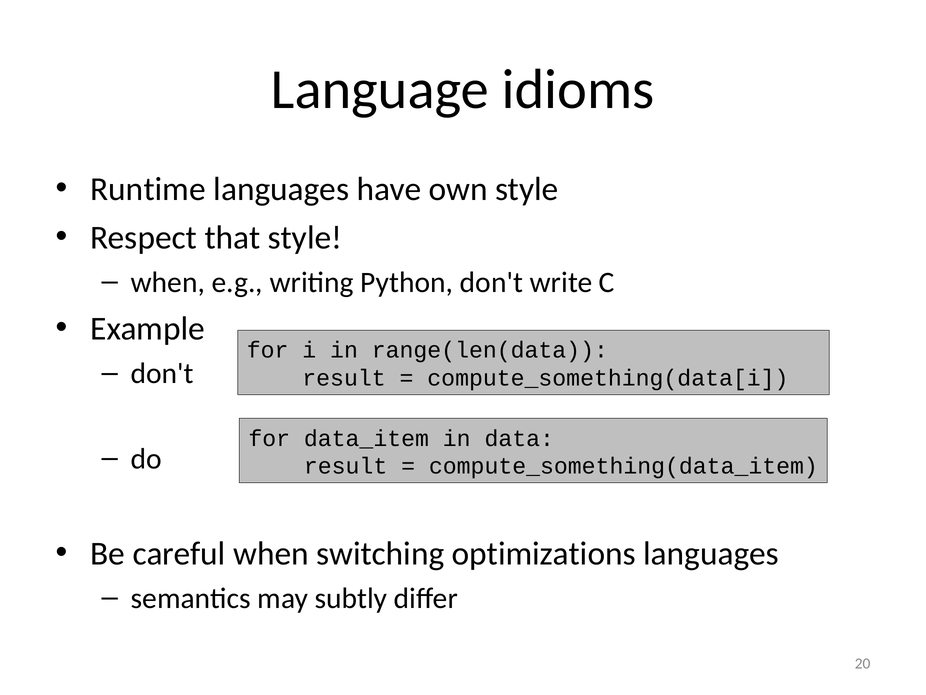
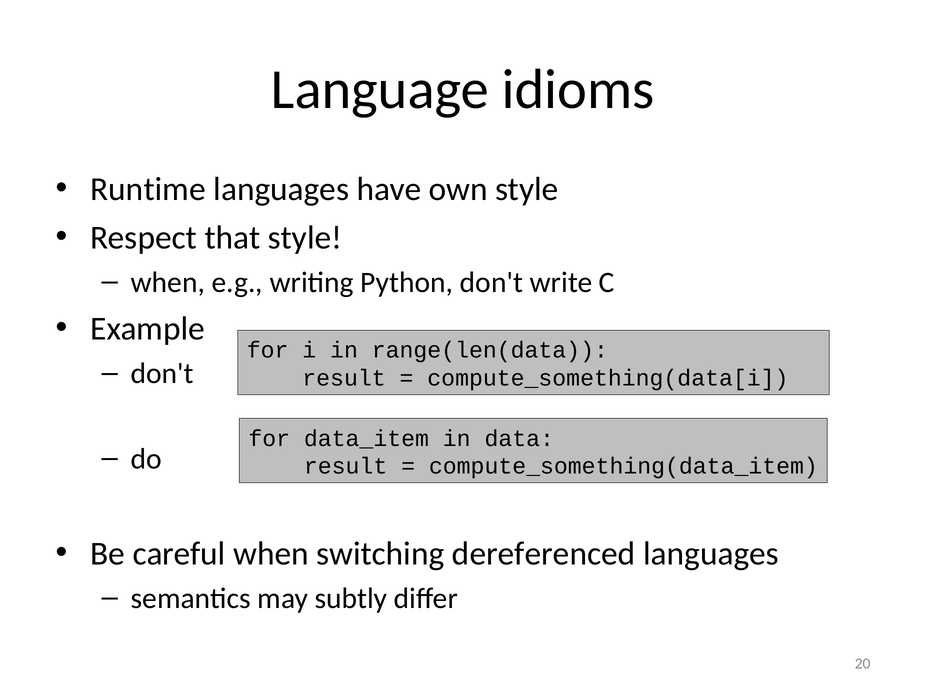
optimizations: optimizations -> dereferenced (544, 553)
